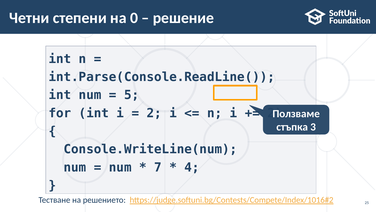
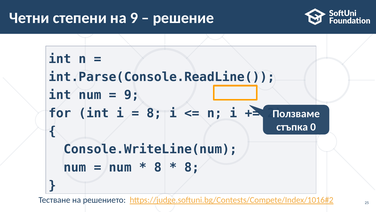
на 0: 0 -> 9 (134, 18)
5: 5 -> 9 (132, 95)
2: 2 -> 8 (154, 113)
3: 3 -> 0 (313, 127)
7: 7 -> 8 (158, 167)
4: 4 -> 8 (192, 167)
